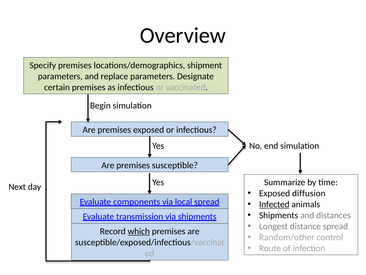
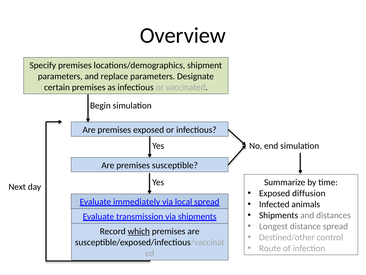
components: components -> immediately (137, 201)
Infected underline: present -> none (274, 204)
Random/other: Random/other -> Destined/other (287, 237)
